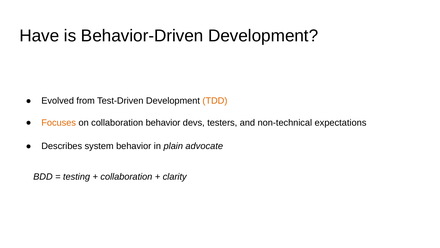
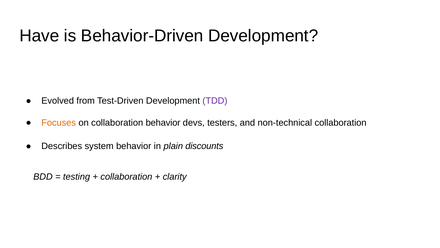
TDD colour: orange -> purple (215, 101)
non-technical expectations: expectations -> collaboration (341, 122)
advocate: advocate -> discounts (204, 146)
